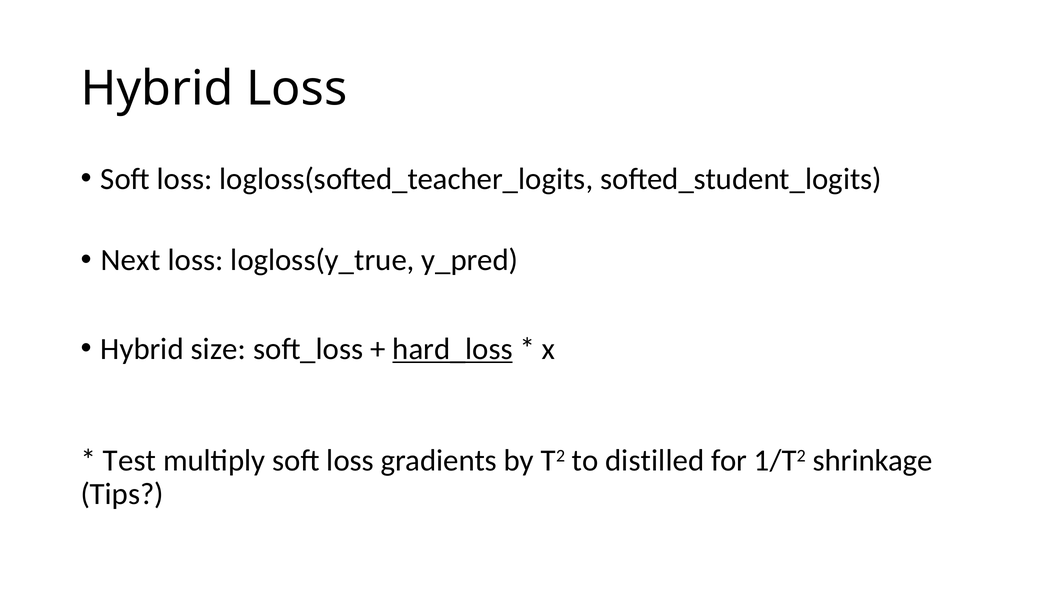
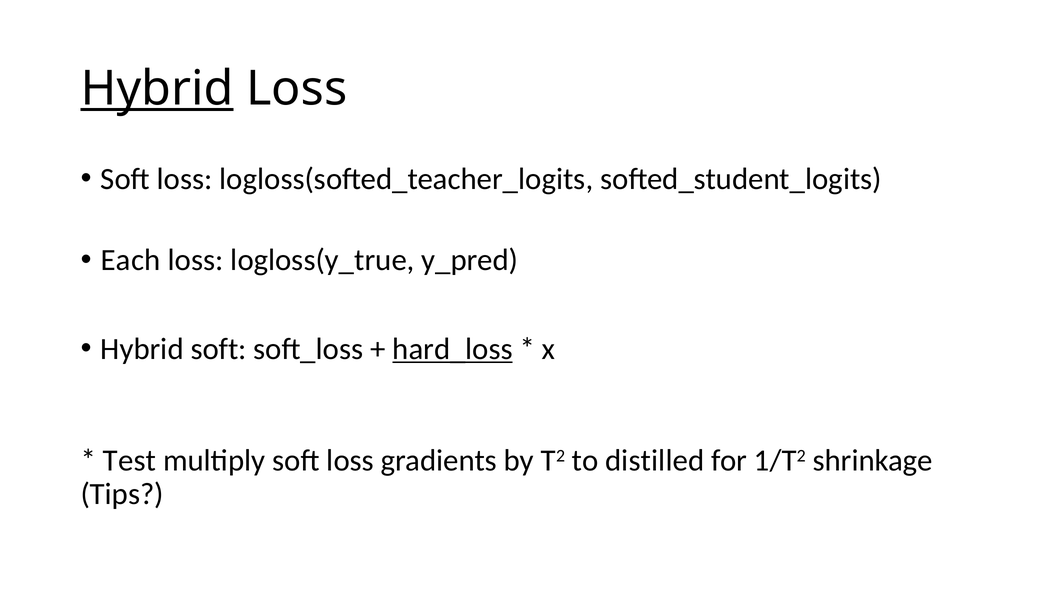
Hybrid underline: none -> present (157, 89)
Next: Next -> Each (131, 260)
Hybrid size: size -> soft (219, 349)
